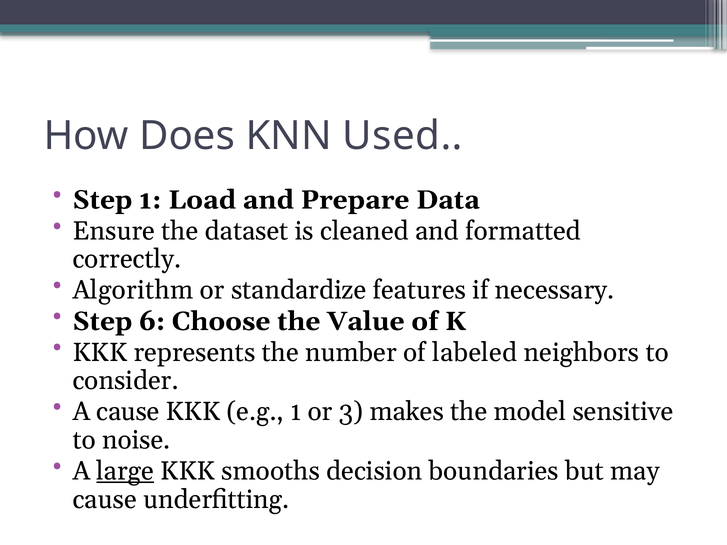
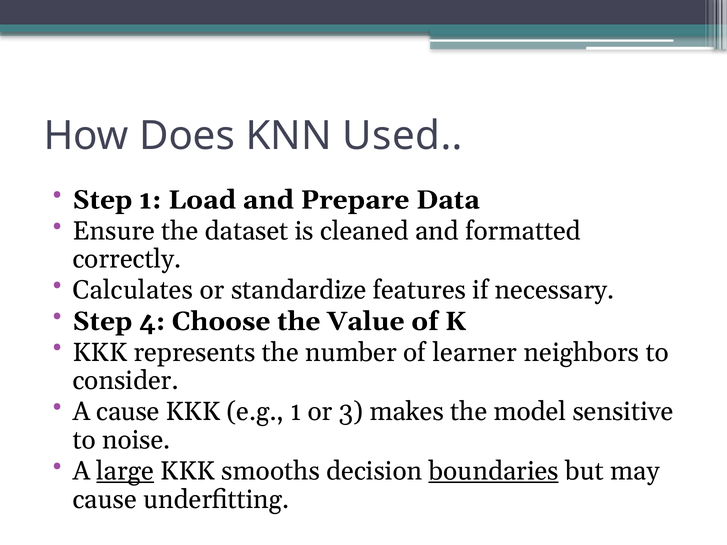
Algorithm: Algorithm -> Calculates (133, 290)
6: 6 -> 4 (152, 321)
labeled: labeled -> learner (475, 353)
boundaries underline: none -> present (494, 471)
